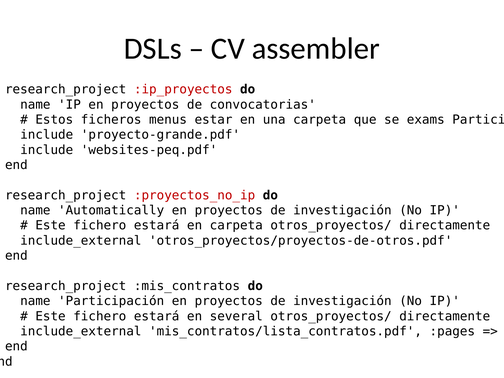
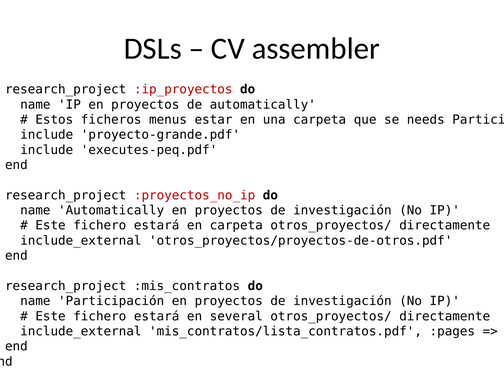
de convocatorias: convocatorias -> automatically (263, 105)
exams: exams -> needs (426, 120)
websites-peq.pdf: websites-peq.pdf -> executes-peq.pdf (149, 150)
